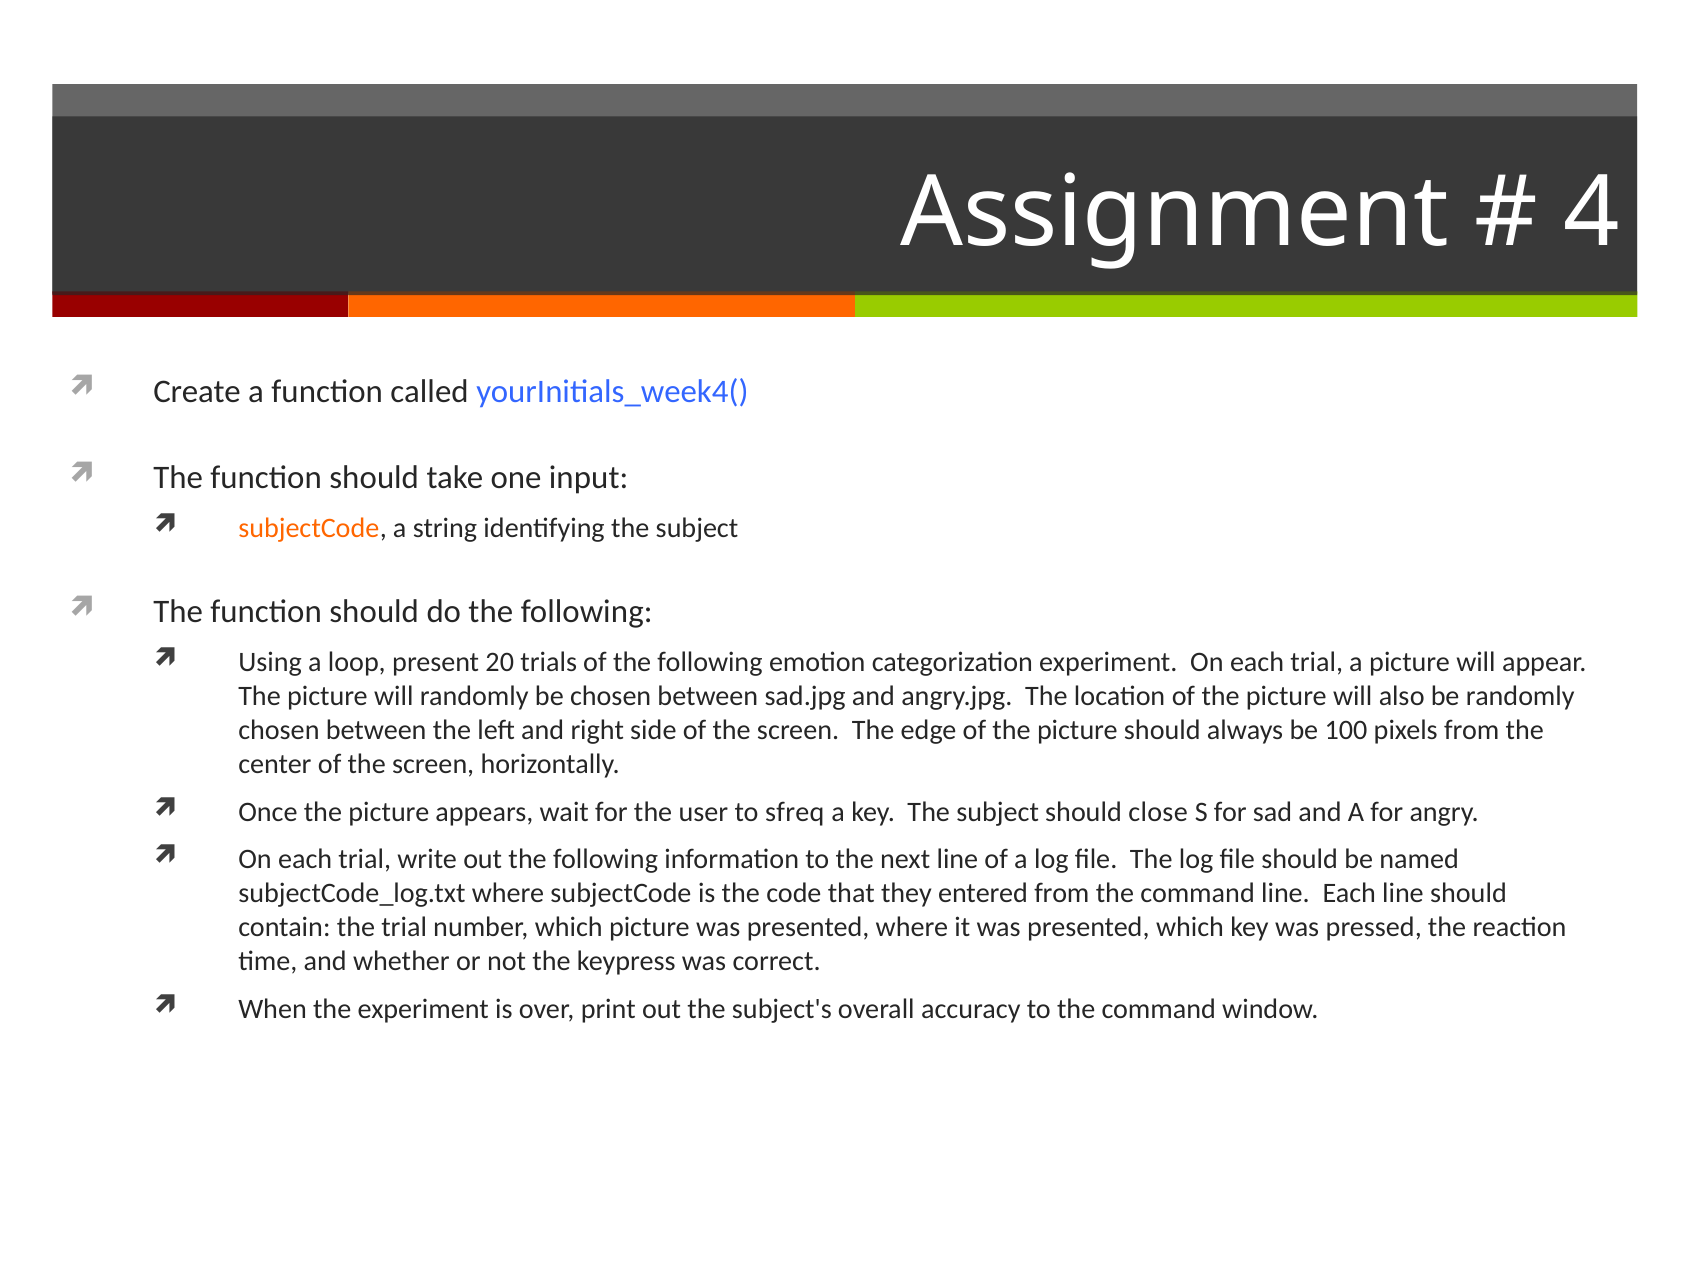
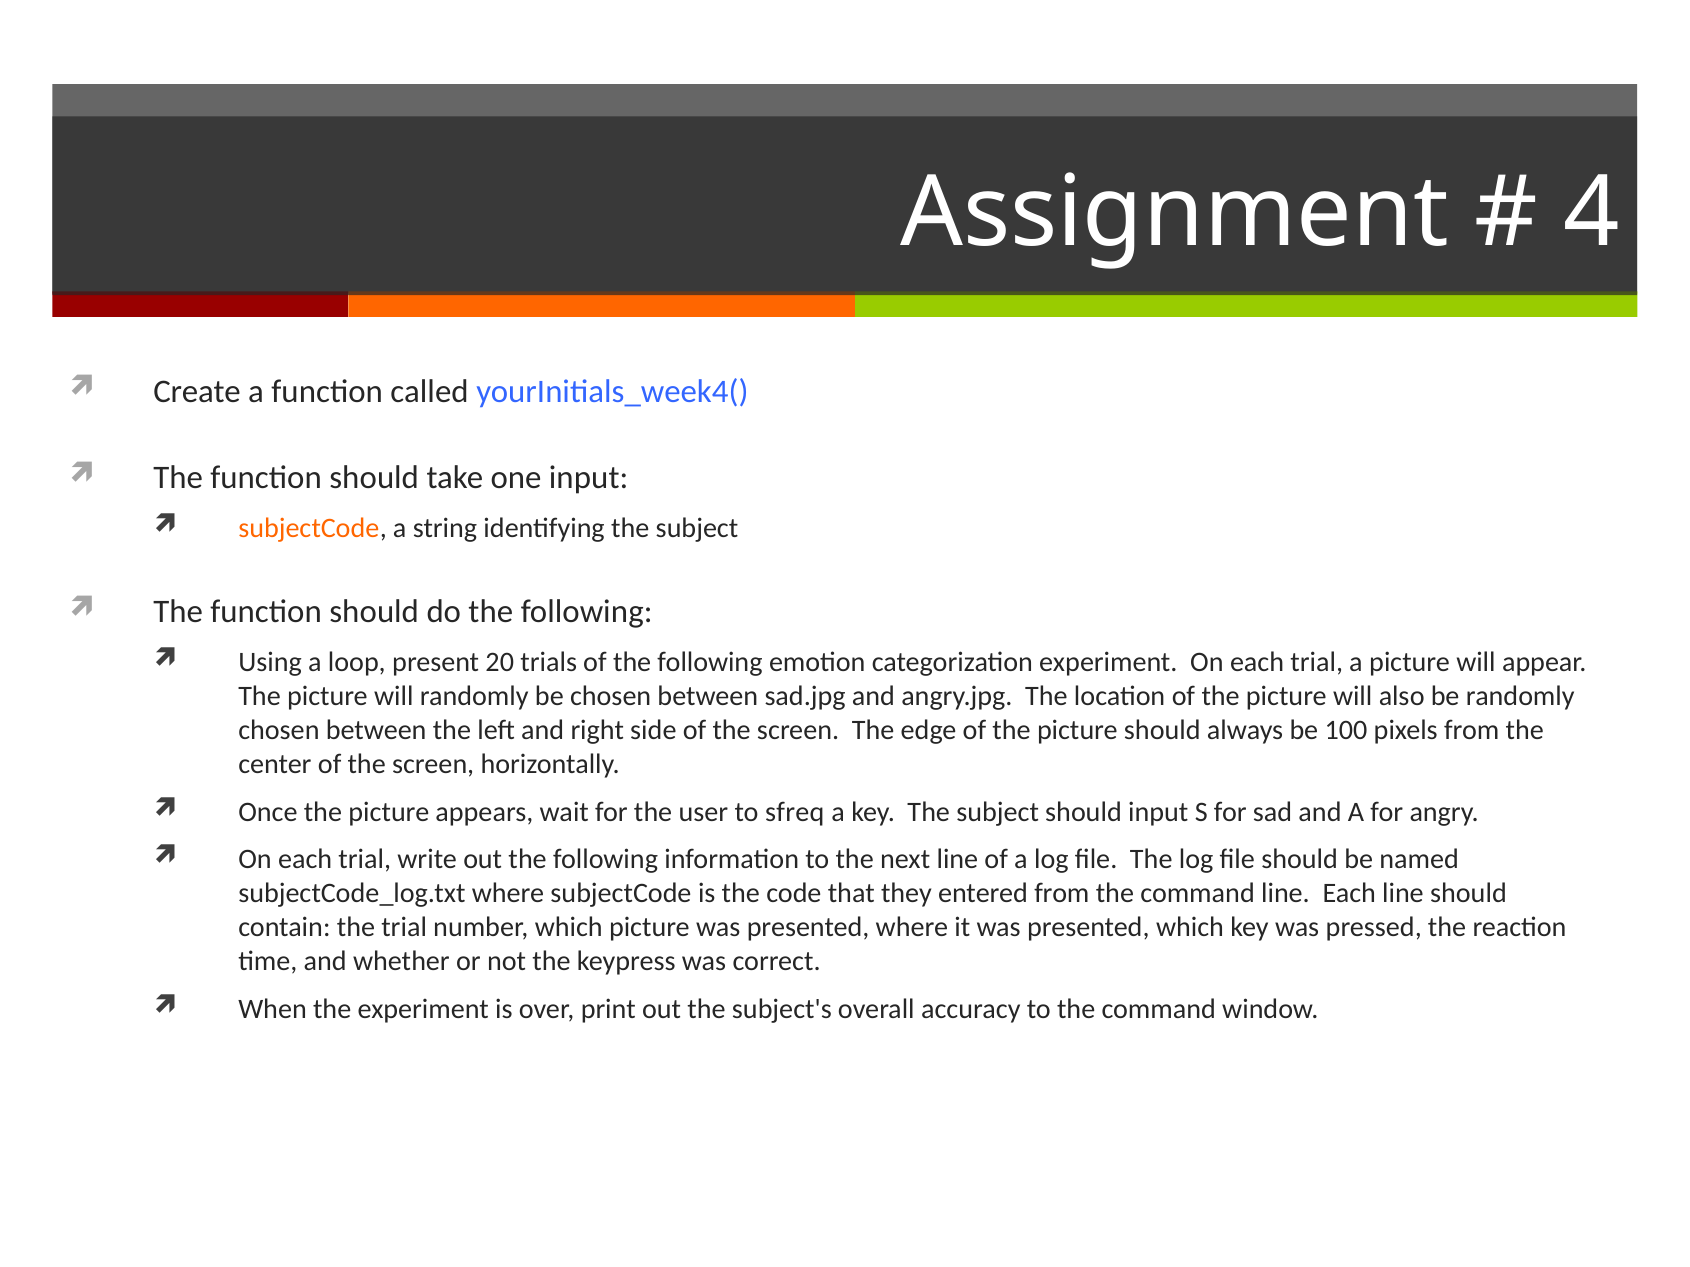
should close: close -> input (1158, 812)
